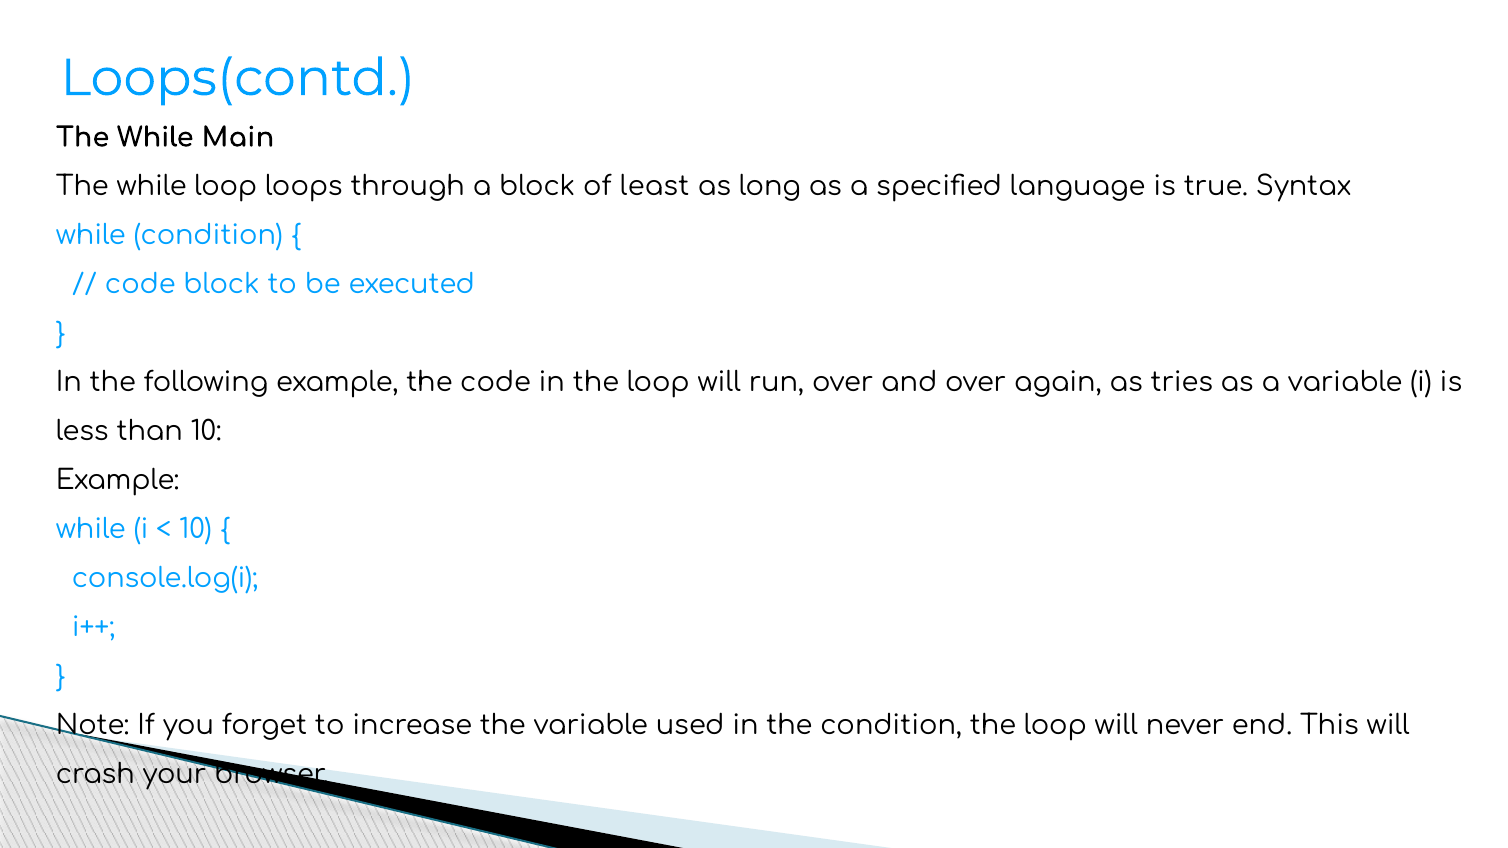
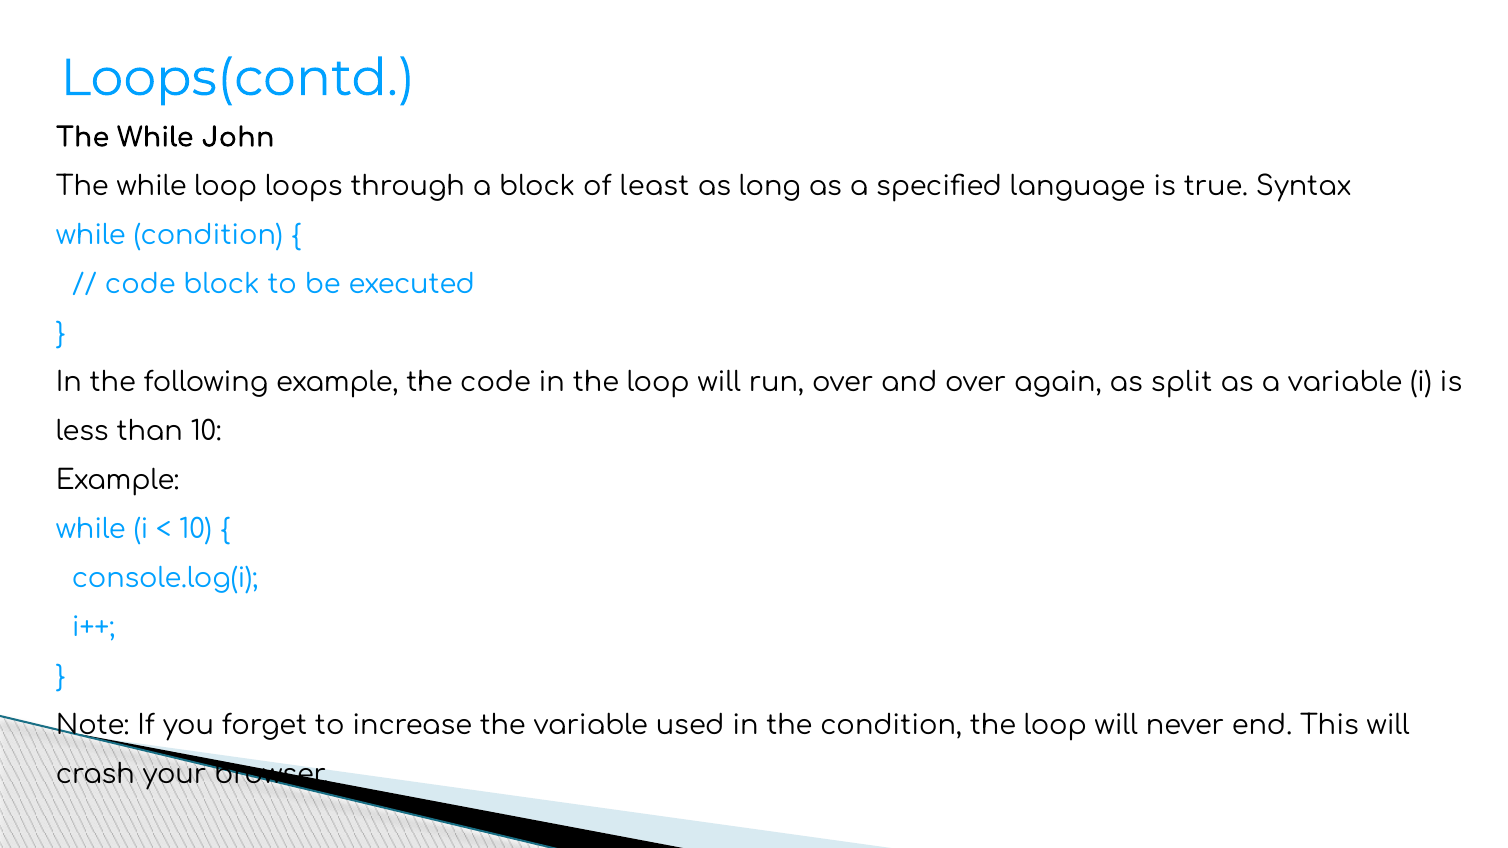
Main: Main -> John (238, 138)
tries: tries -> split (1182, 383)
